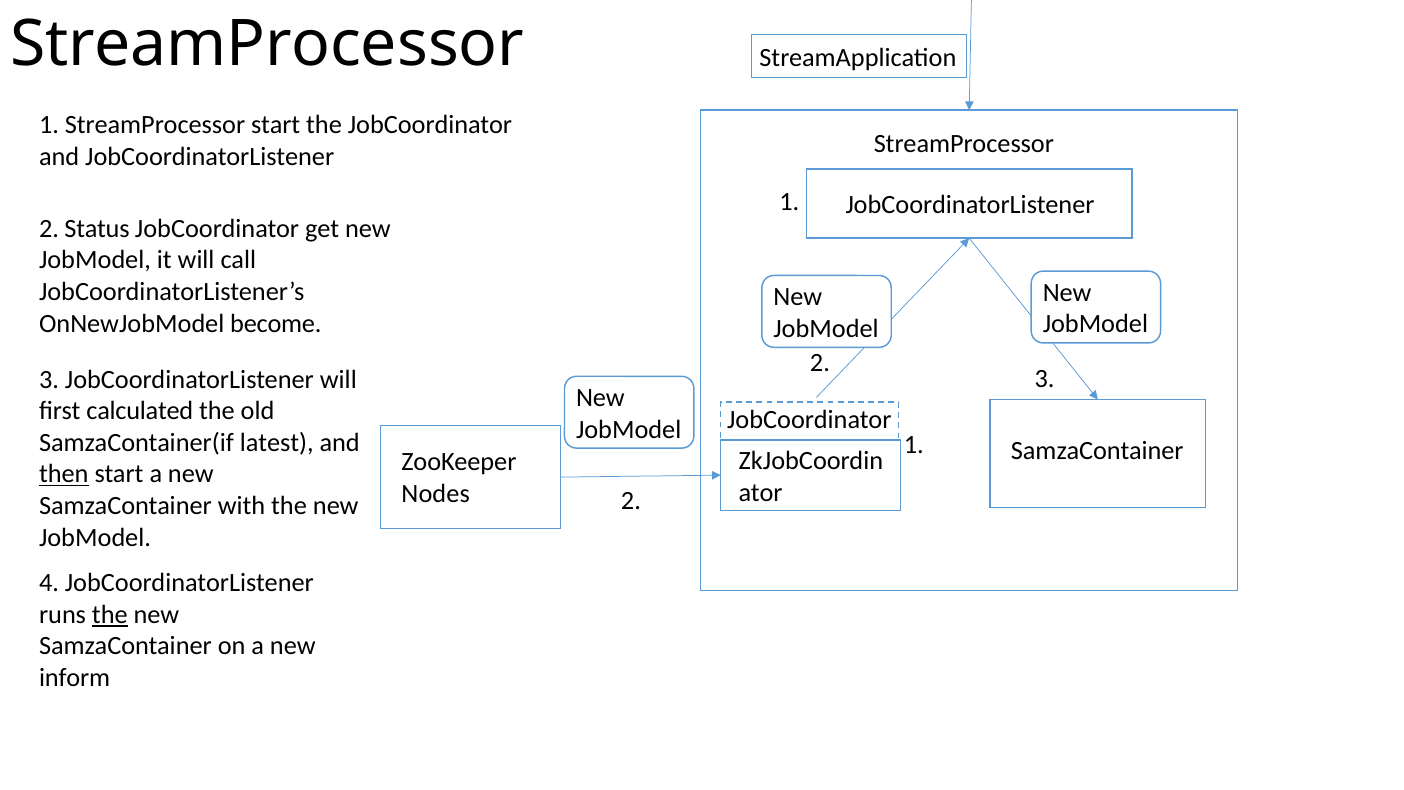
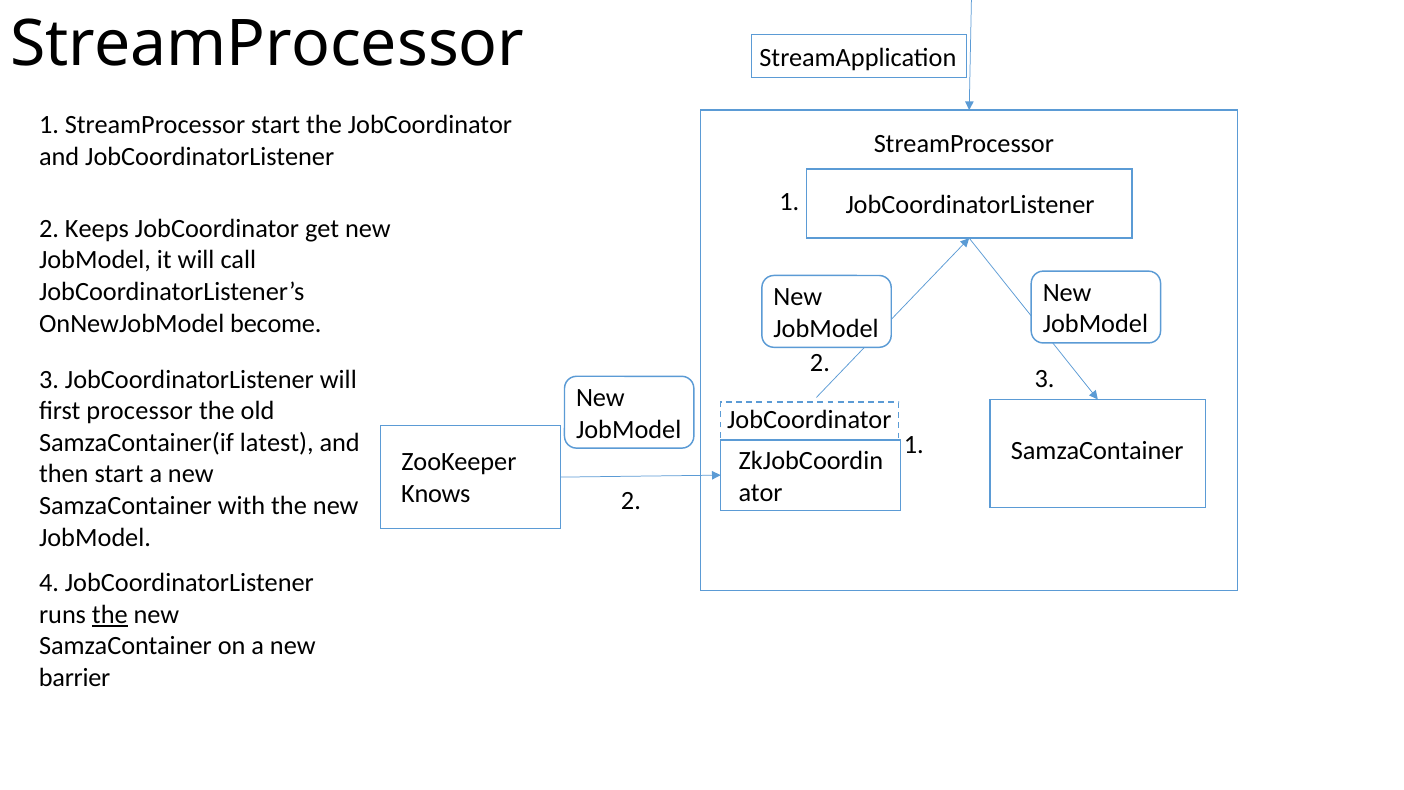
Status: Status -> Keeps (97, 229)
calculated: calculated -> processor (140, 411)
then underline: present -> none (64, 474)
Nodes: Nodes -> Knows (436, 493)
inform: inform -> barrier (75, 678)
